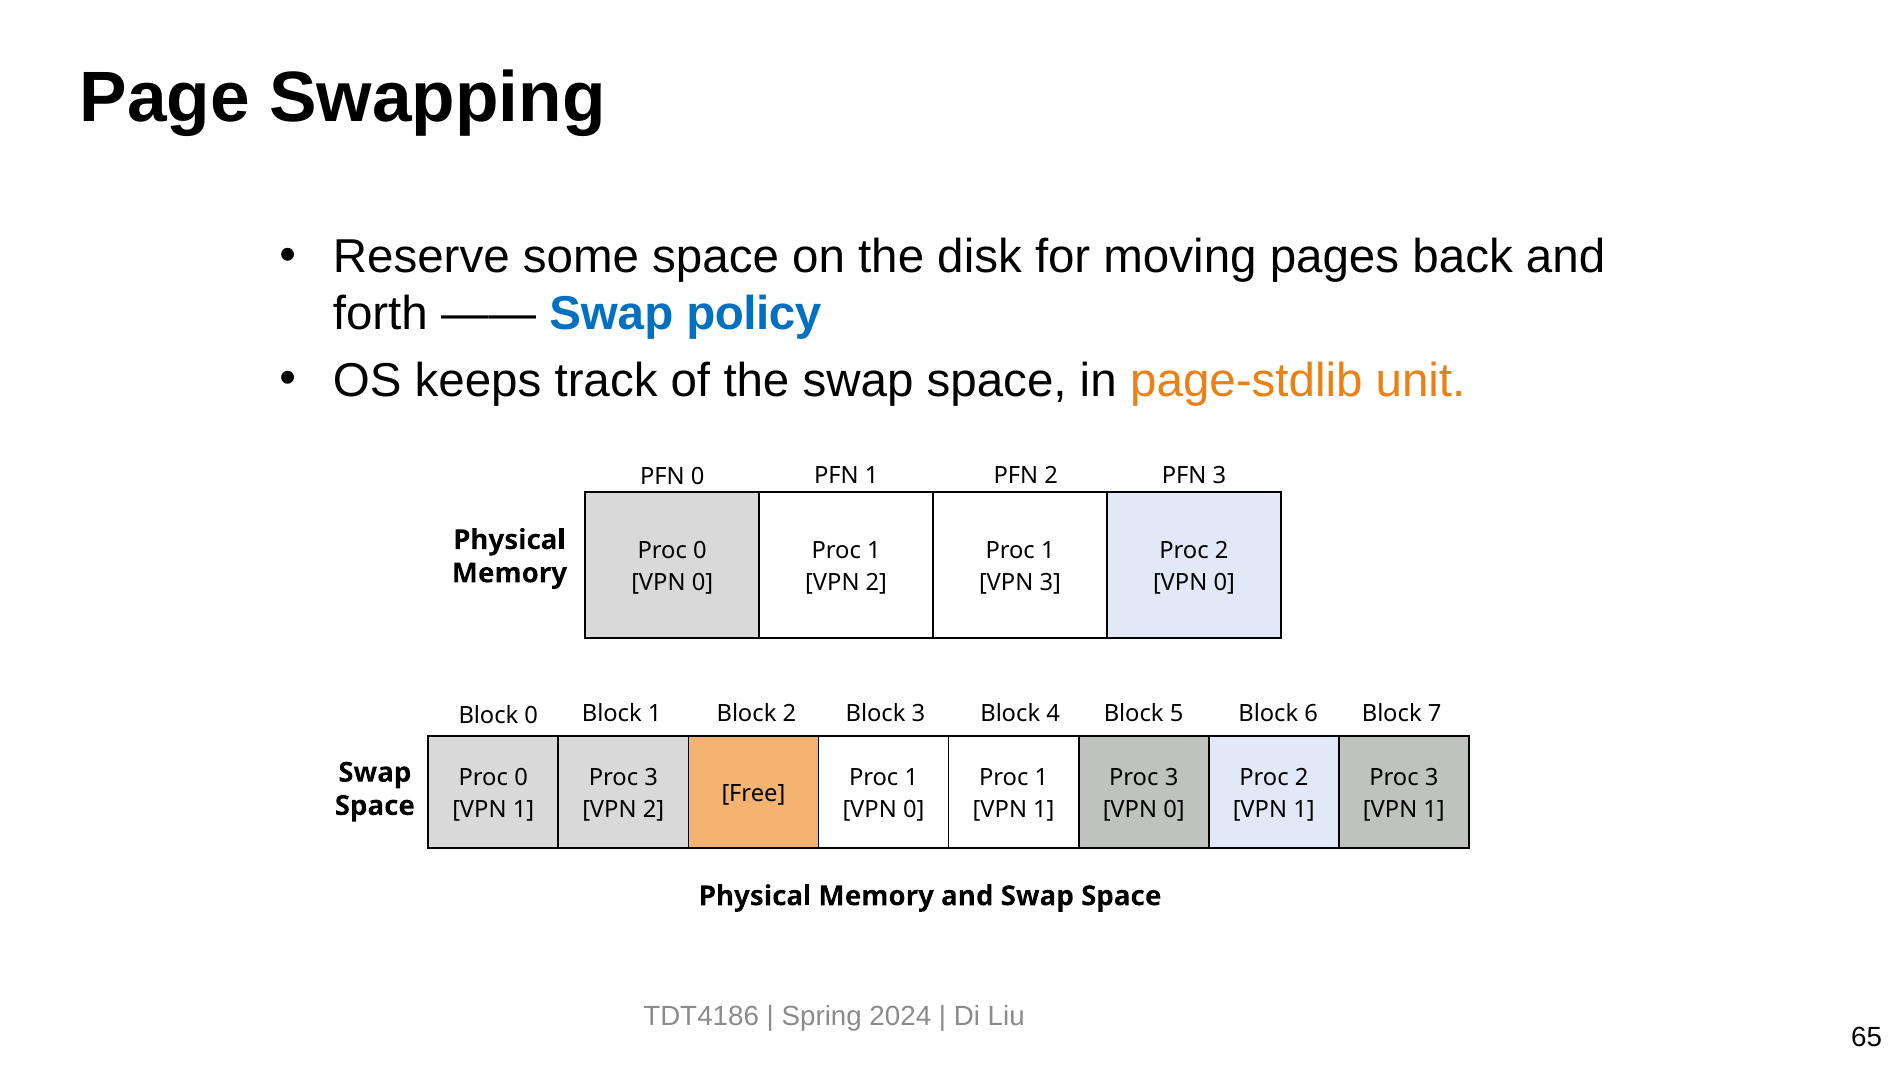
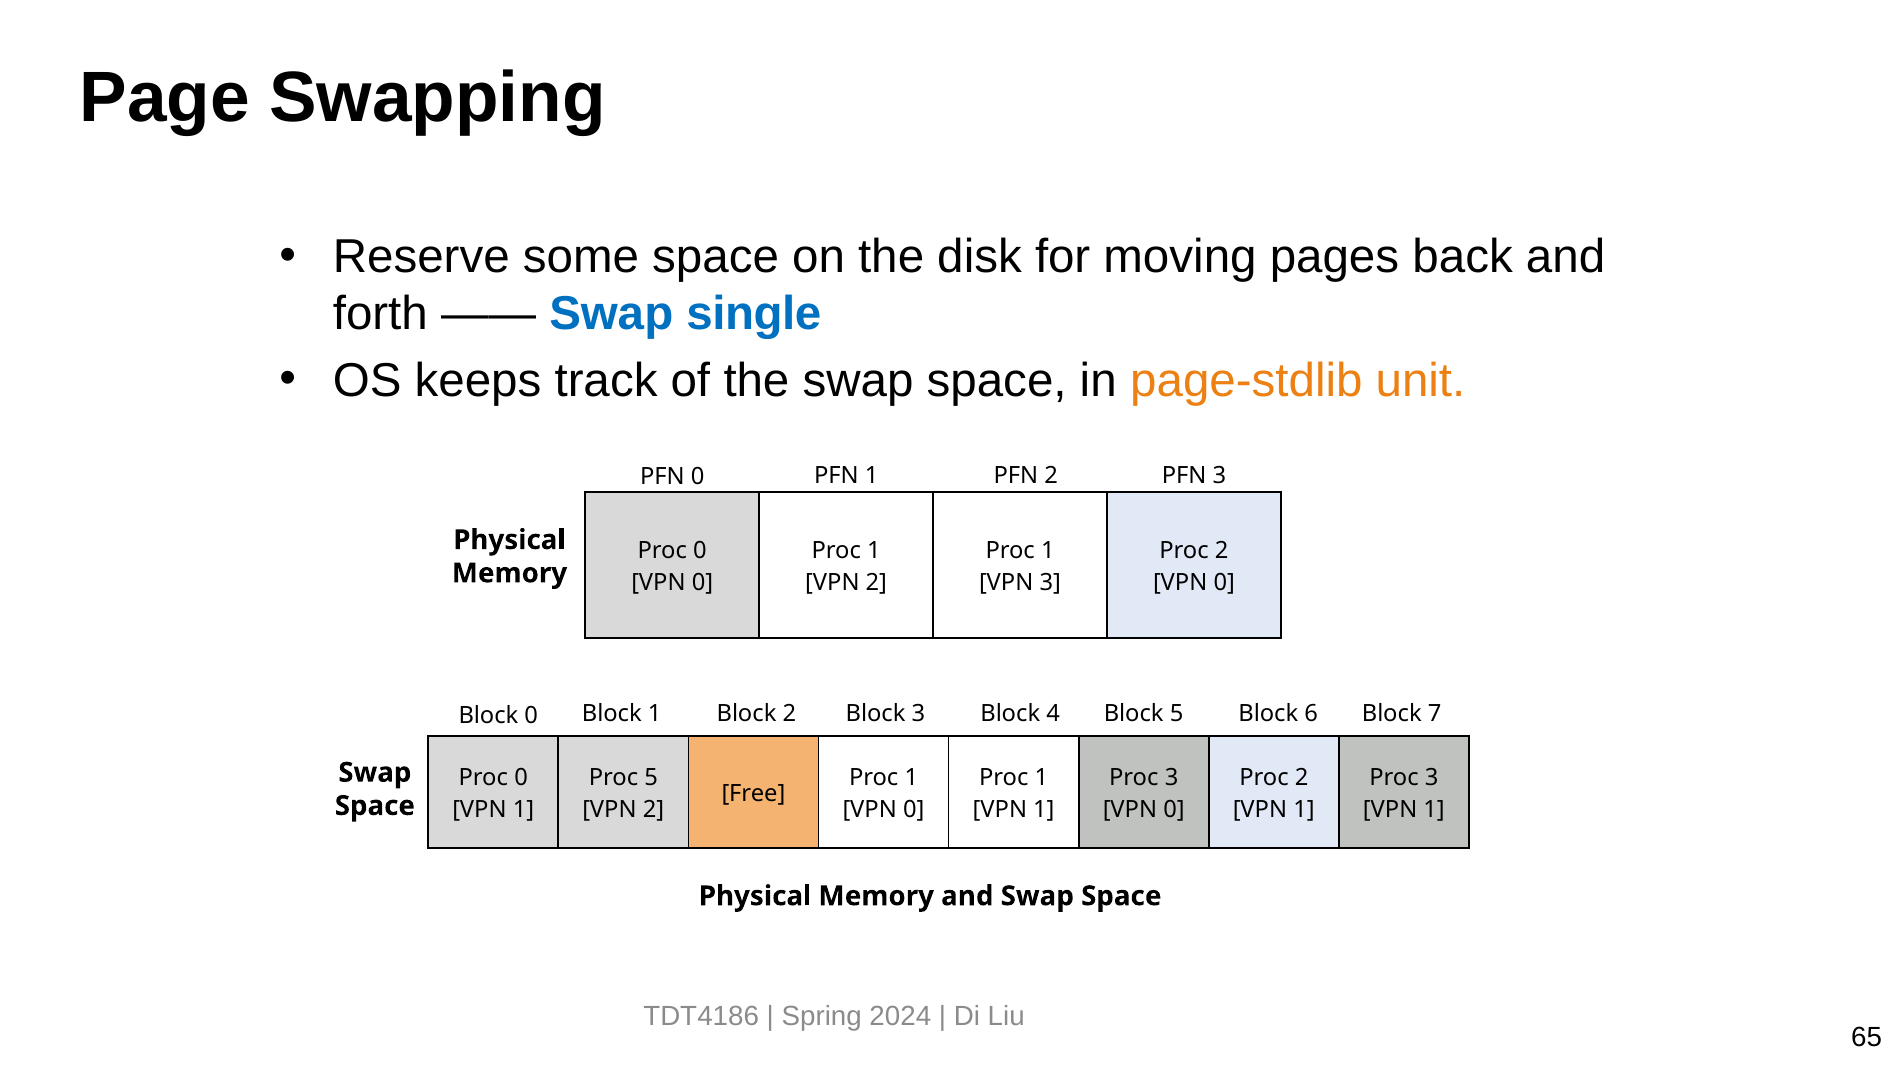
policy: policy -> single (754, 314)
3: 3 -> 5 (651, 777)
